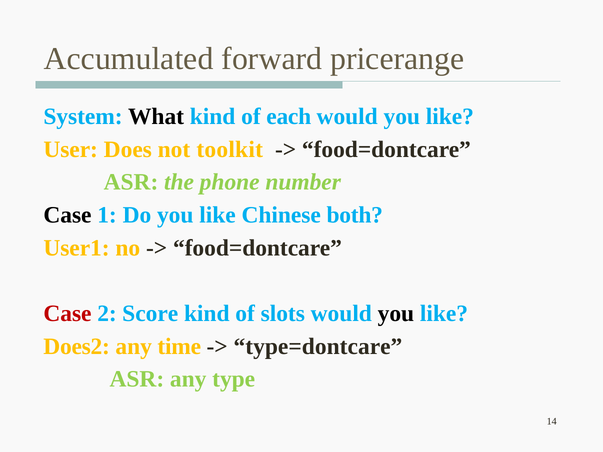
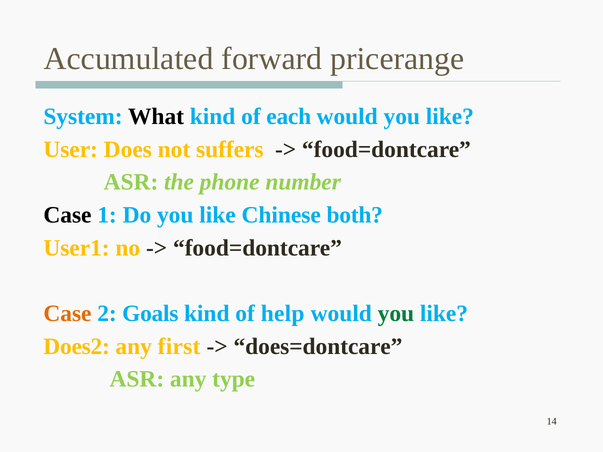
toolkit: toolkit -> suffers (230, 149)
Case colour: red -> orange (67, 314)
Score: Score -> Goals (150, 314)
slots: slots -> help (283, 314)
you colour: black -> green (396, 314)
time: time -> first (179, 347)
type=dontcare: type=dontcare -> does=dontcare (318, 347)
